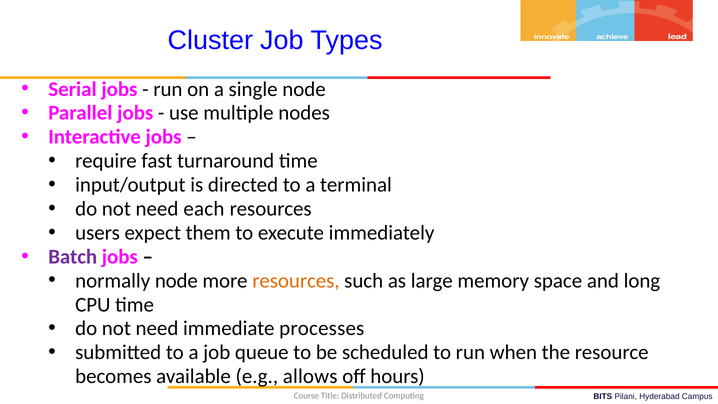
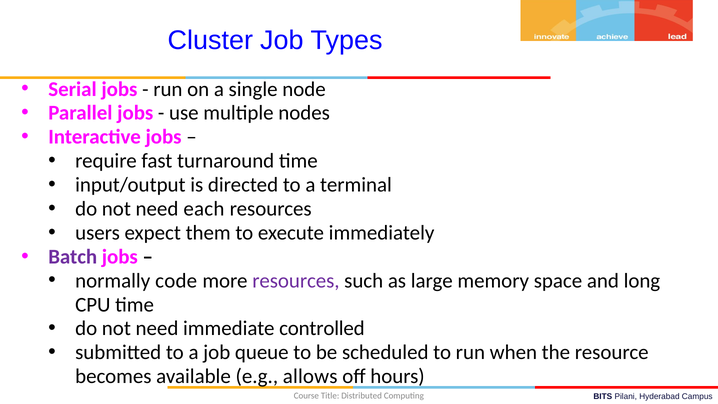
normally node: node -> code (176, 281)
resources colour: orange -> purple (296, 281)
processes: processes -> controlled (322, 328)
